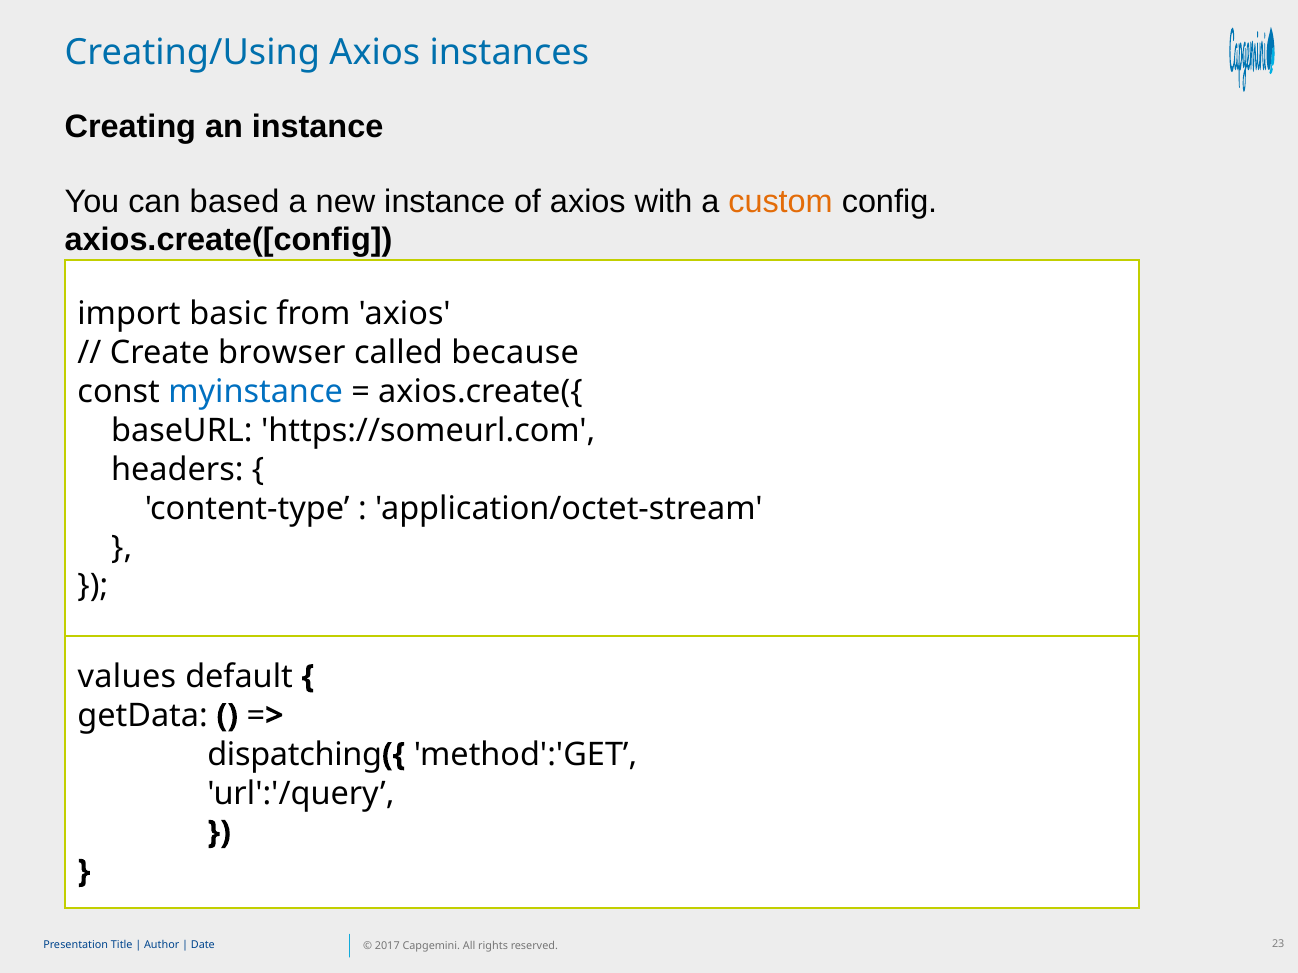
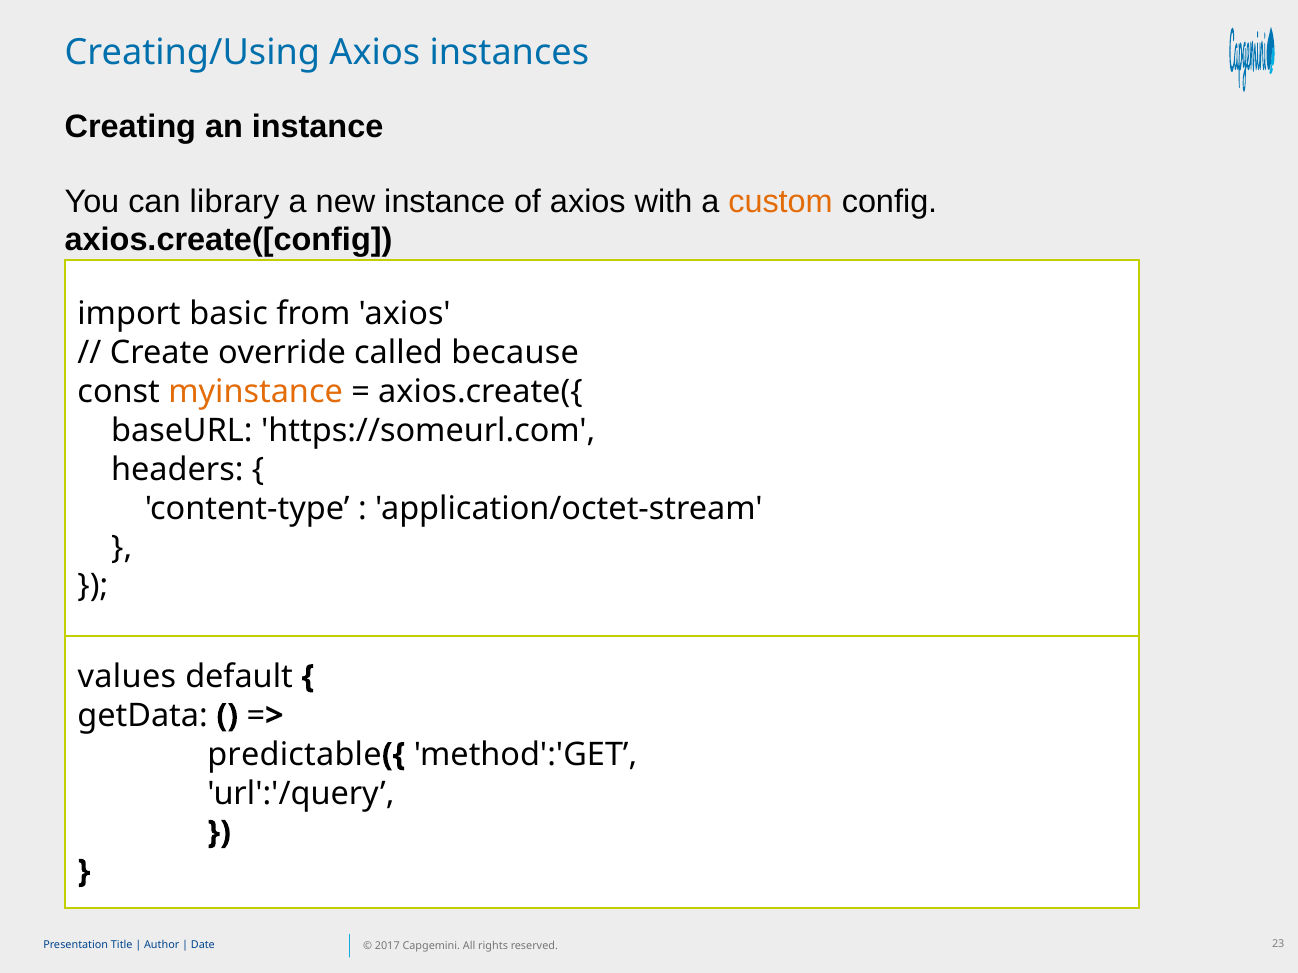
based: based -> library (235, 202)
browser: browser -> override (282, 353)
myinstance colour: blue -> orange (256, 392)
dispatching: dispatching -> predictable (294, 755)
